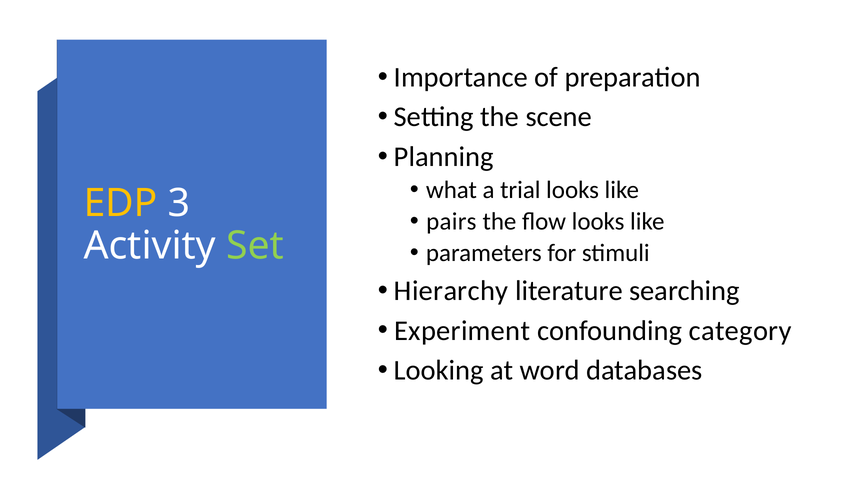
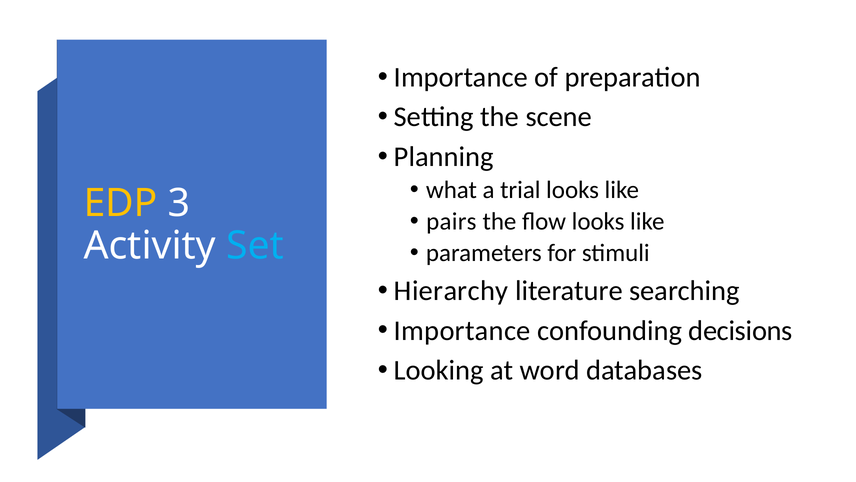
Set colour: light green -> light blue (255, 245)
Experiment: Experiment -> Importance (462, 330)
category: category -> decisions (740, 330)
